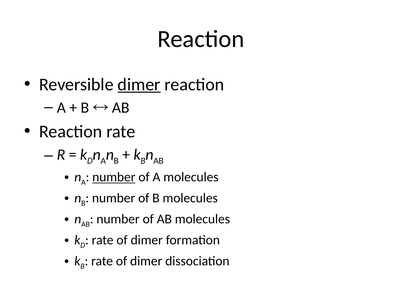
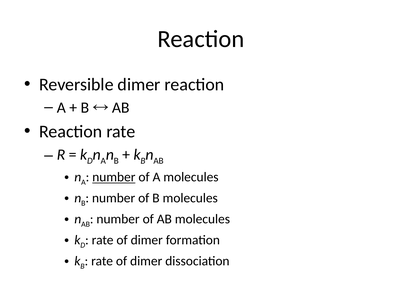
dimer underline: present -> none (139, 84)
